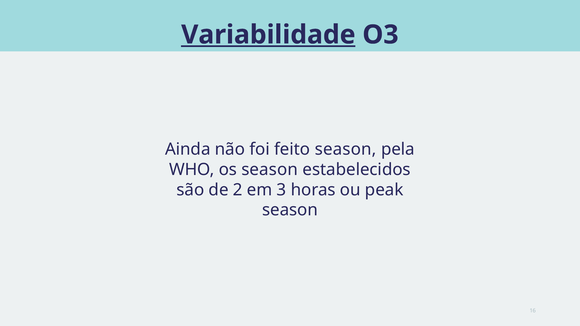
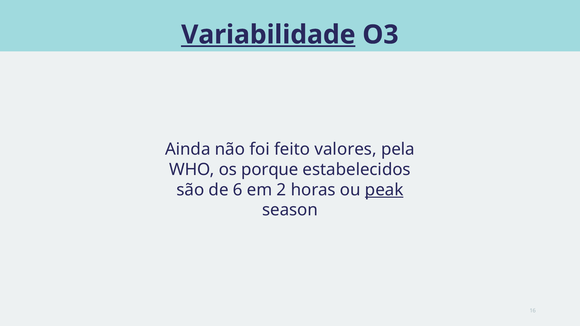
feito season: season -> valores (346, 149)
os season: season -> porque (270, 170)
2: 2 -> 6 (238, 190)
3: 3 -> 2 (281, 190)
peak underline: none -> present (384, 190)
